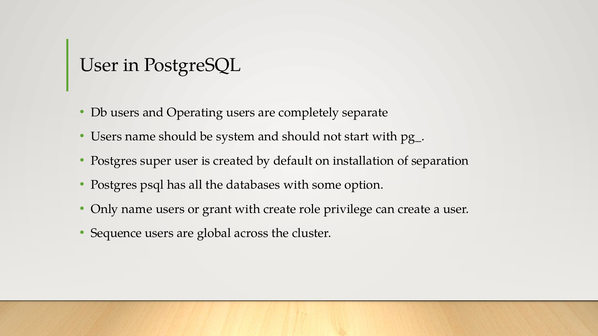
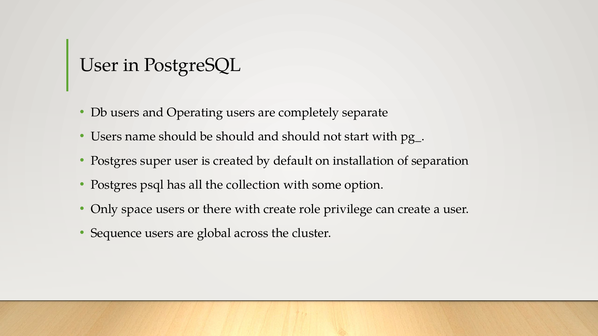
be system: system -> should (235, 137)
databases: databases -> collection (253, 185)
Only name: name -> space (137, 209)
grant: grant -> there (217, 209)
